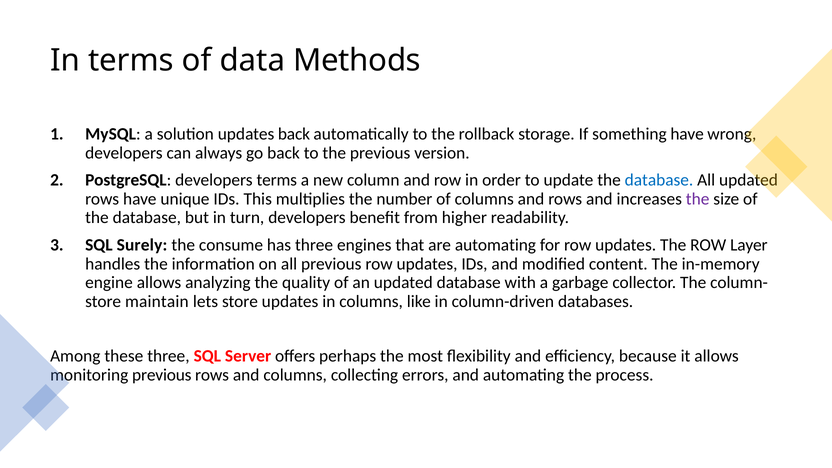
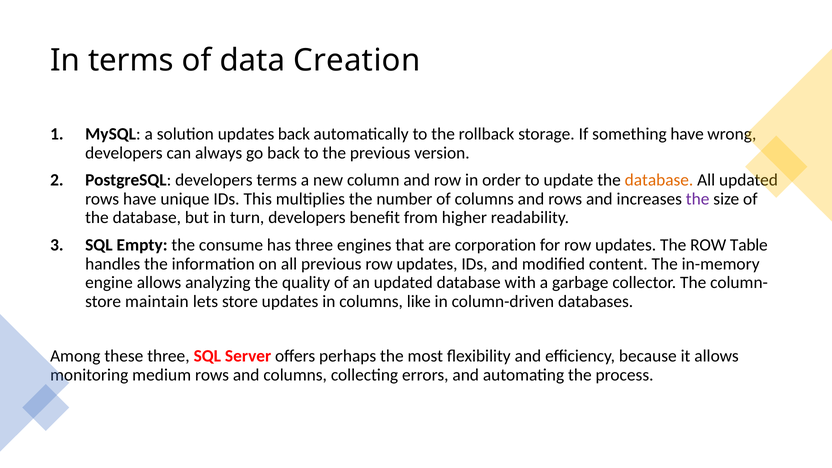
Methods: Methods -> Creation (357, 61)
database colour: blue -> orange (659, 180)
Surely: Surely -> Empty (142, 245)
are automating: automating -> corporation (496, 245)
Layer: Layer -> Table (749, 245)
previous: previous -> medium (162, 375)
